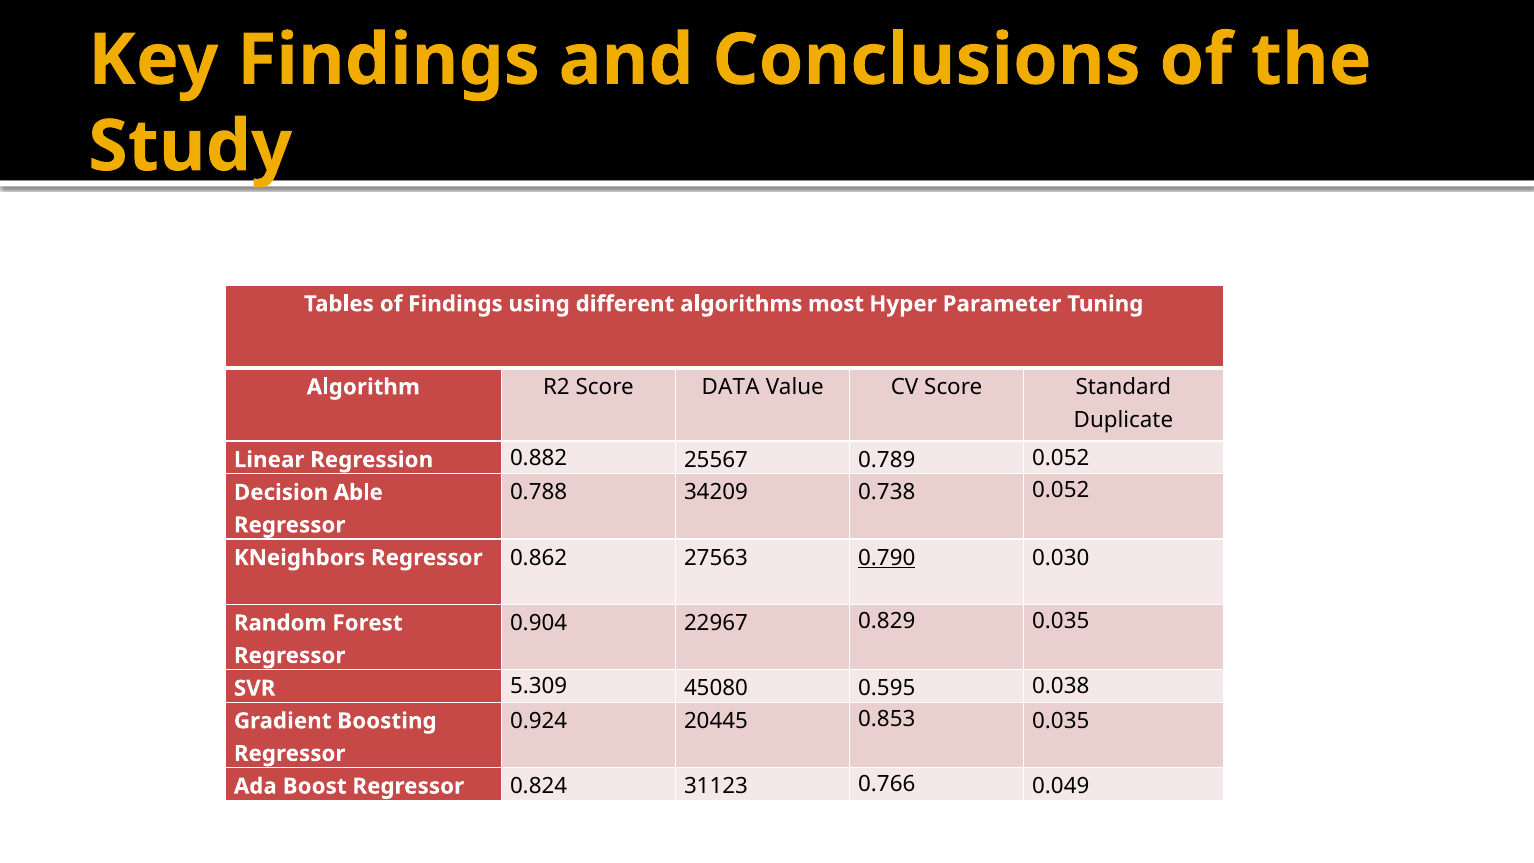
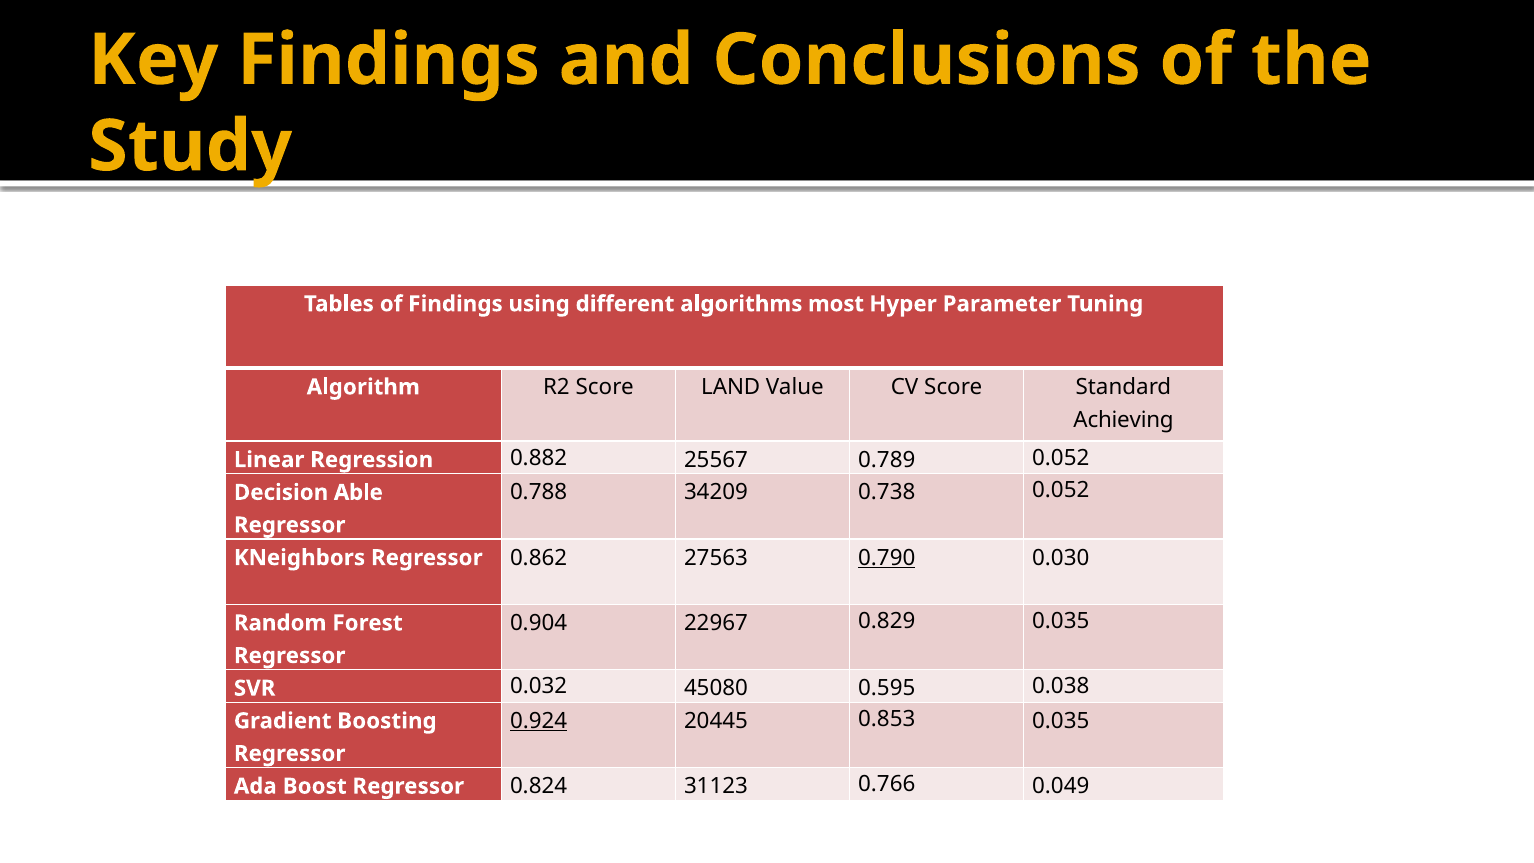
DATA: DATA -> LAND (731, 387)
Duplicate: Duplicate -> Achieving (1124, 420)
5.309: 5.309 -> 0.032 (539, 686)
0.924 underline: none -> present (539, 721)
